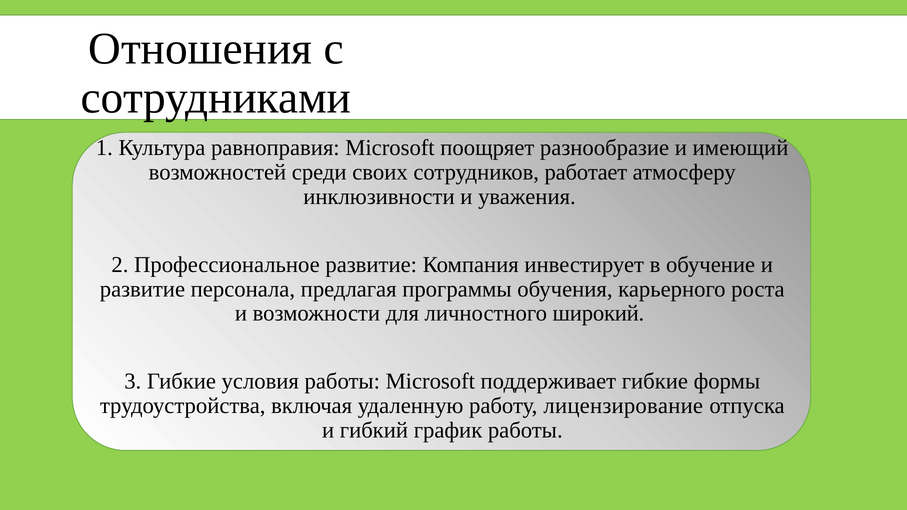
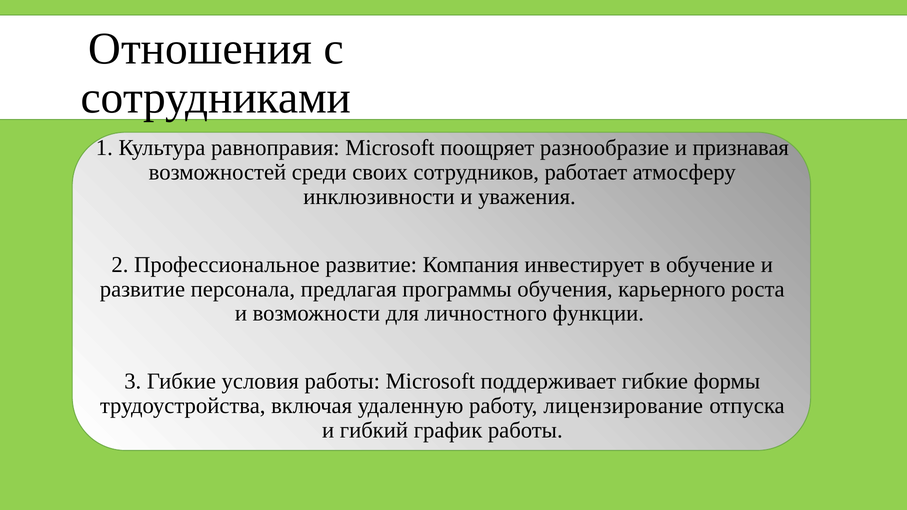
имеющий: имеющий -> признавая (741, 148)
широкий: широкий -> функции (598, 314)
